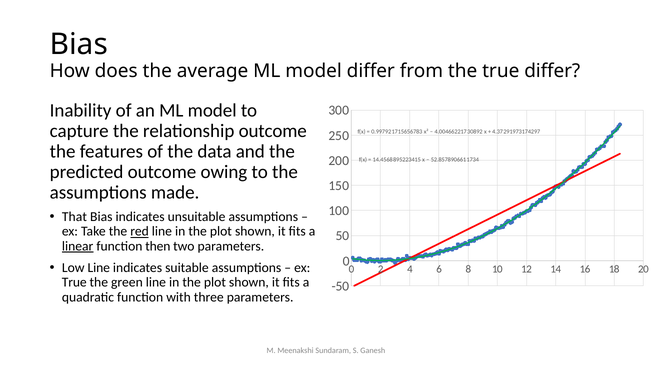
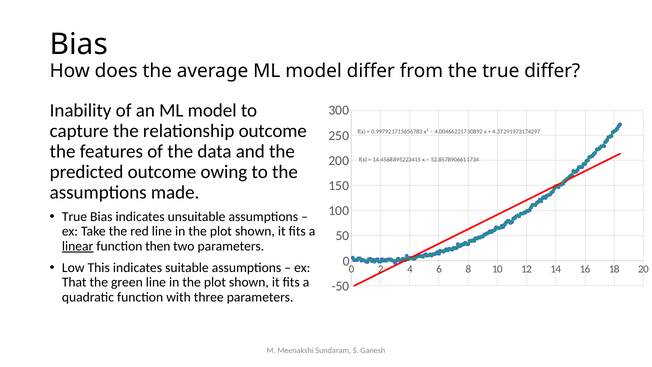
That: That -> True (74, 217)
red underline: present -> none (140, 231)
Low Line: Line -> This (99, 268)
True: True -> That (74, 282)
